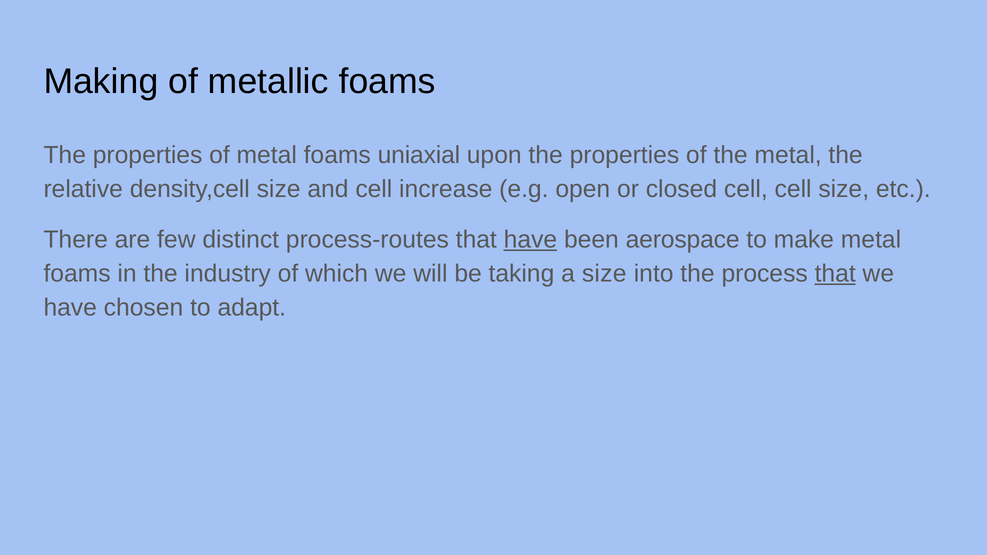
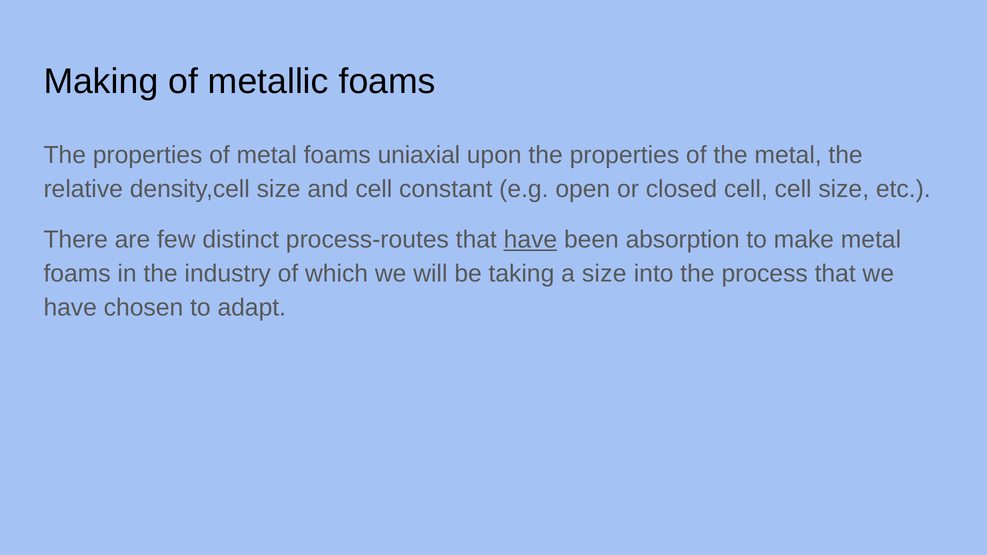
increase: increase -> constant (446, 189)
aerospace: aerospace -> absorption (683, 240)
that underline: present -> none (835, 274)
